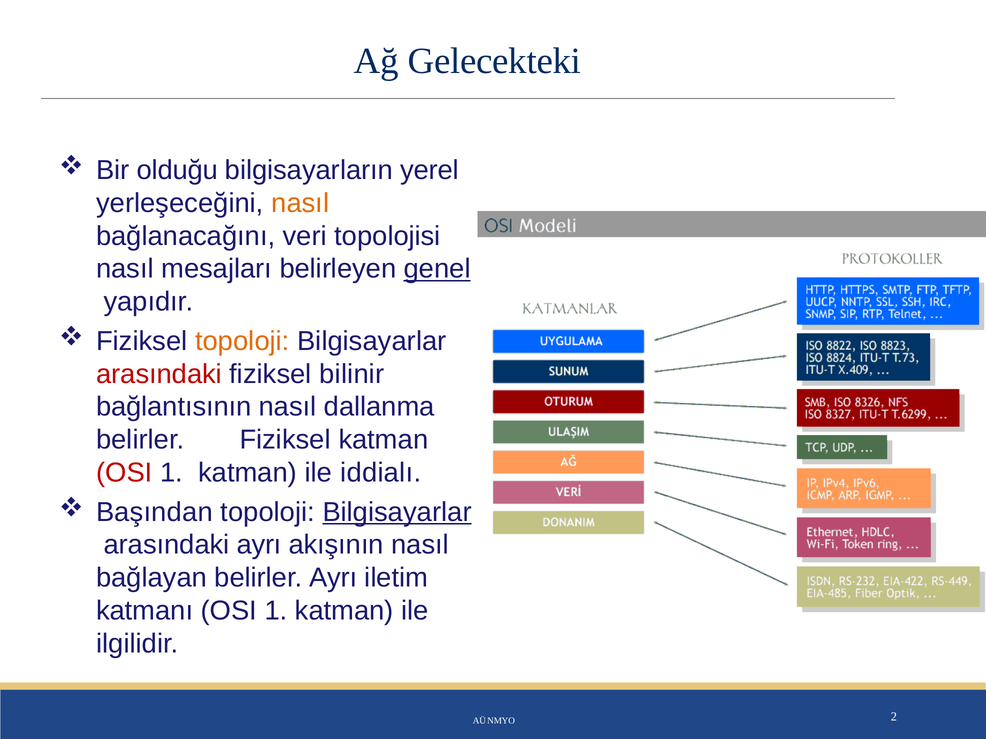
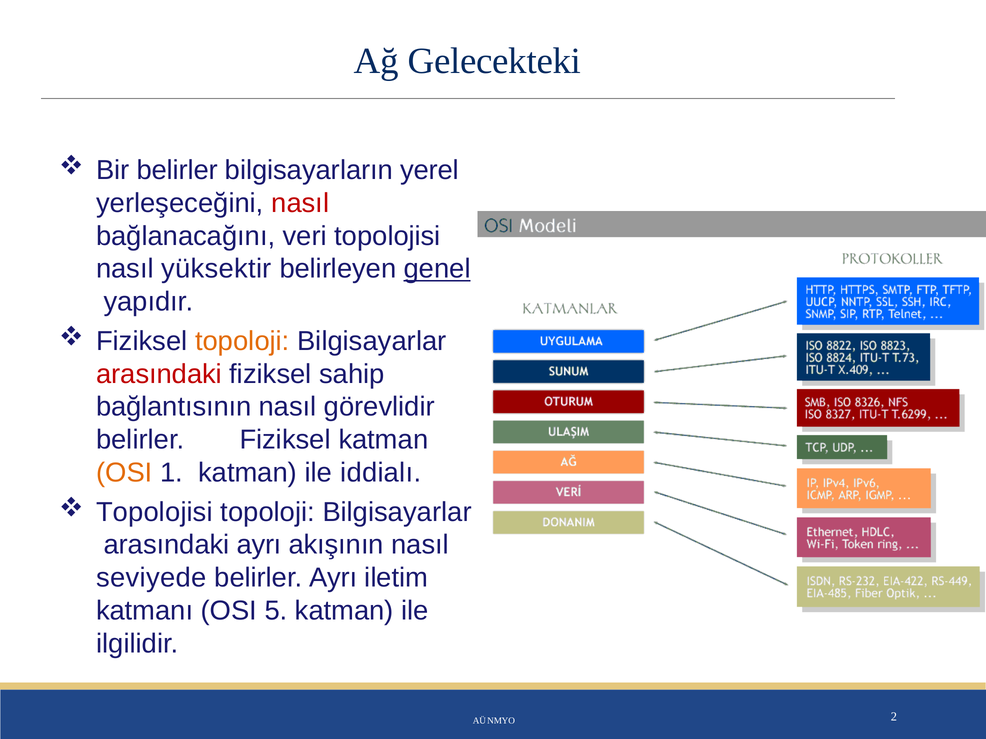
Bir olduğu: olduğu -> belirler (177, 170)
nasıl colour: orange -> red (300, 203)
mesajları: mesajları -> yüksektir (216, 269)
bilinir: bilinir -> sahip (352, 374)
dallanma: dallanma -> görevlidir (379, 407)
OSI colour: red -> orange (124, 473)
Başından: Başından -> Topolojisi (154, 512)
Bilgisayarlar underline: present -> none (397, 512)
bağlayan: bağlayan -> seviyede (151, 578)
katmanı OSI 1: 1 -> 5 (276, 611)
